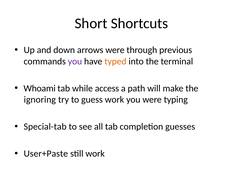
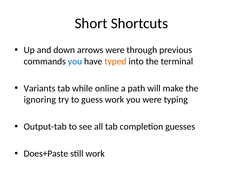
you colour: purple -> blue (75, 61)
Whoami: Whoami -> Variants (40, 88)
access: access -> online (107, 88)
Special-tab: Special-tab -> Output-tab (45, 127)
User+Paste: User+Paste -> Does+Paste (46, 154)
